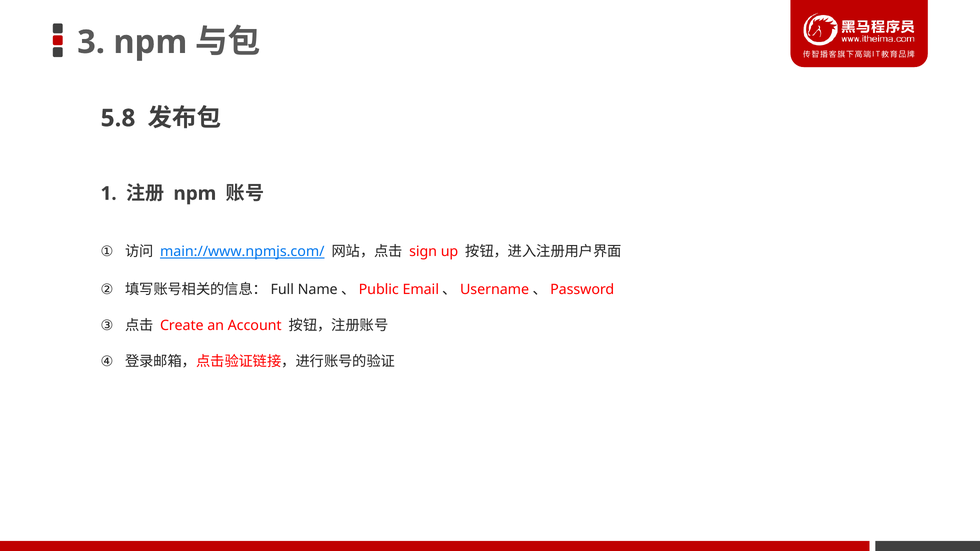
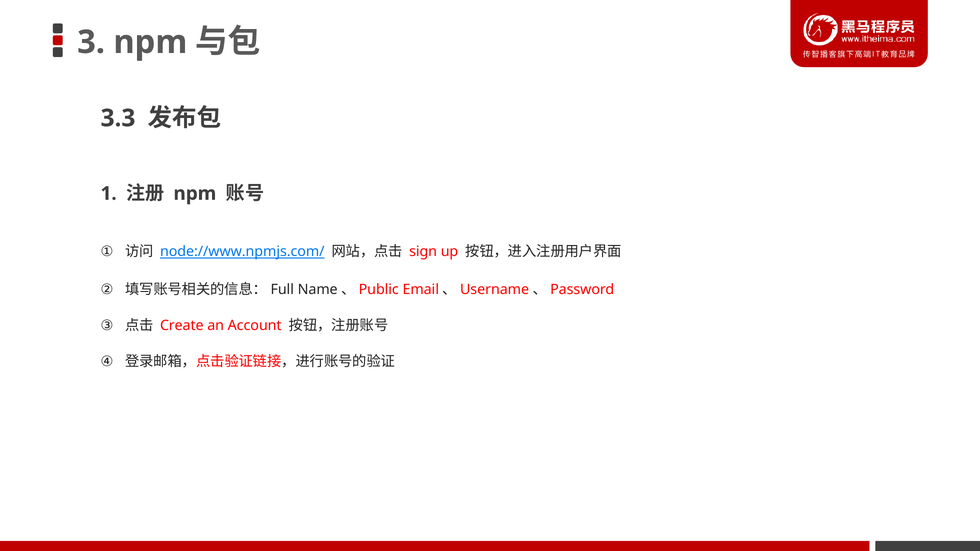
5.8: 5.8 -> 3.3 (118, 118)
main://www.npmjs.com/: main://www.npmjs.com/ -> node://www.npmjs.com/ (242, 252)
